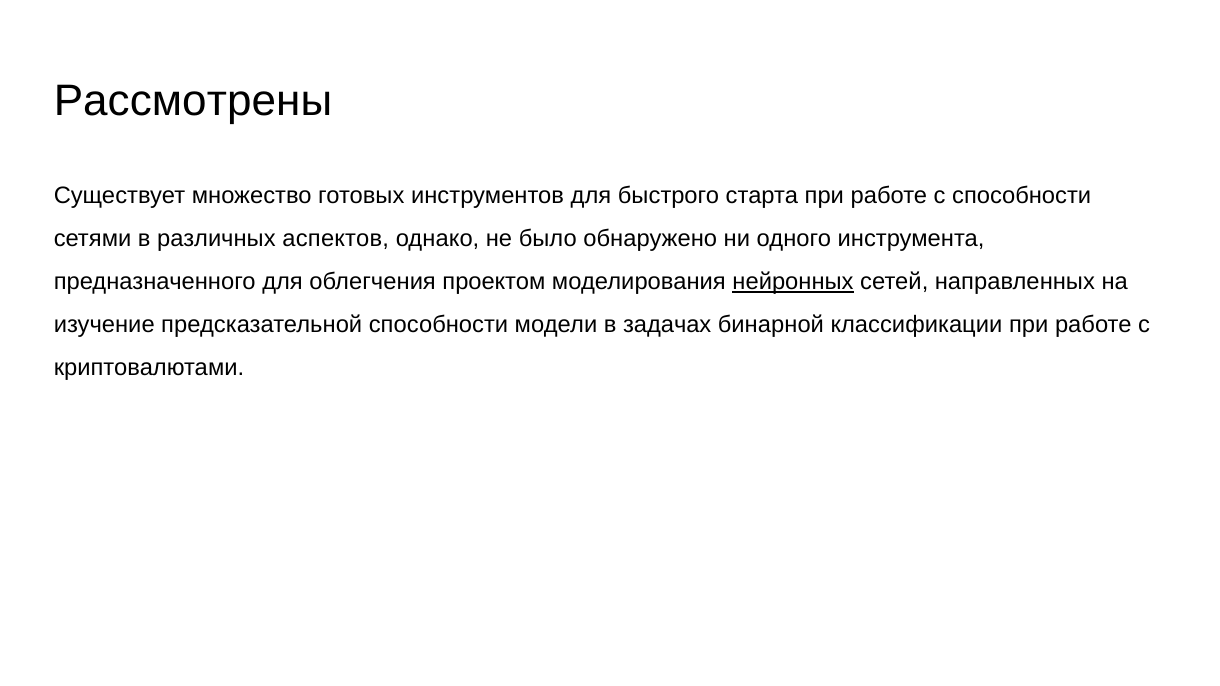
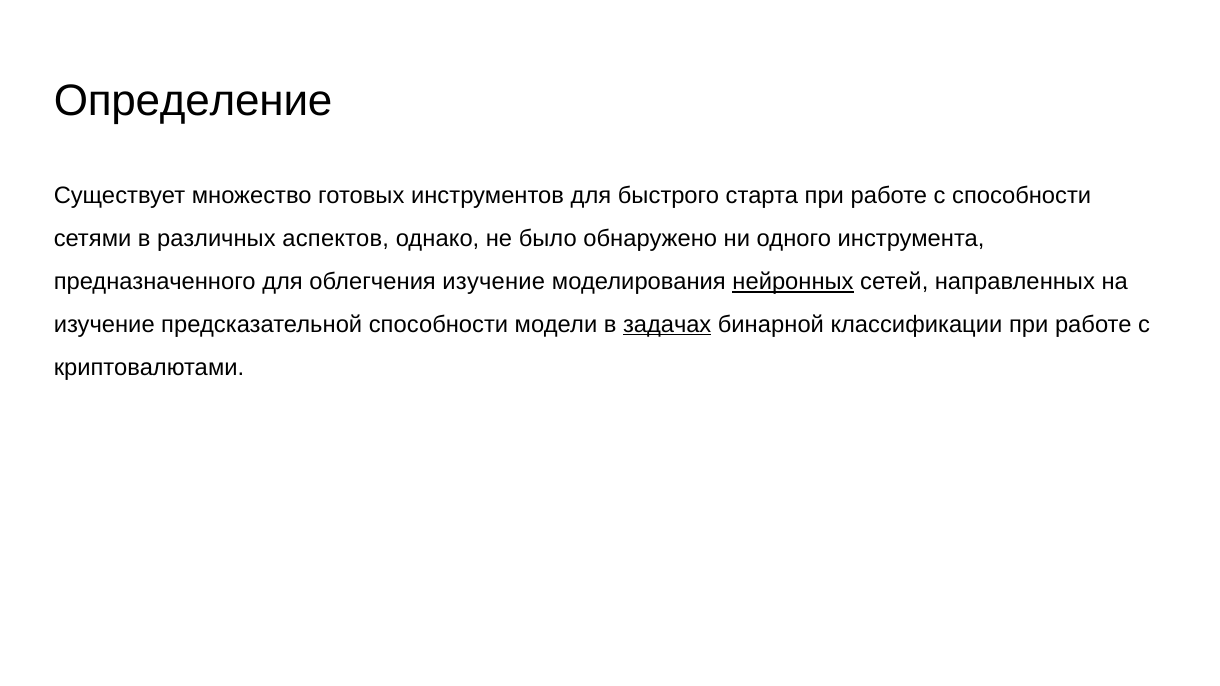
Рассмотрены: Рассмотрены -> Определение (193, 101)
облегчения проектом: проектом -> изучение (494, 282)
задачах underline: none -> present (667, 325)
